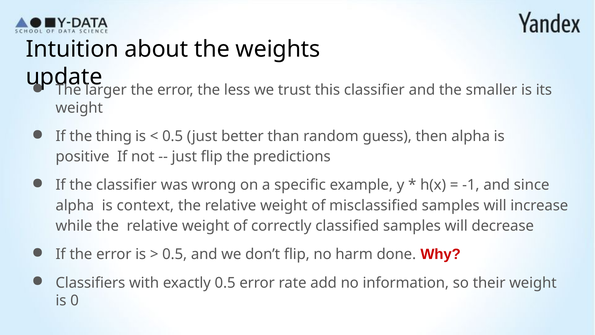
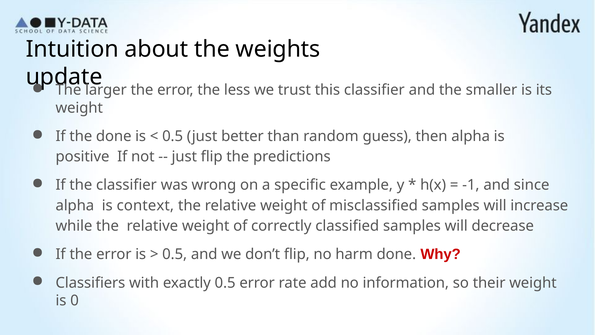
the thing: thing -> done (114, 136)
